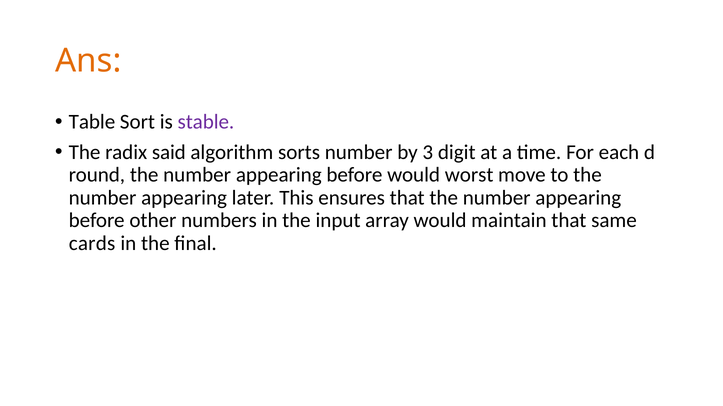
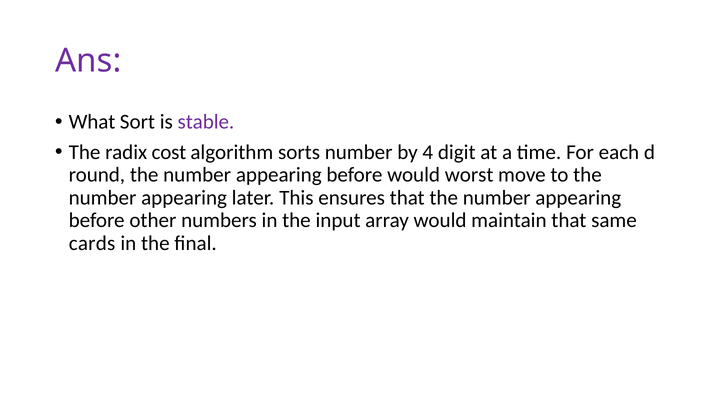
Ans colour: orange -> purple (88, 61)
Table: Table -> What (92, 122)
said: said -> cost (169, 153)
3: 3 -> 4 (428, 153)
